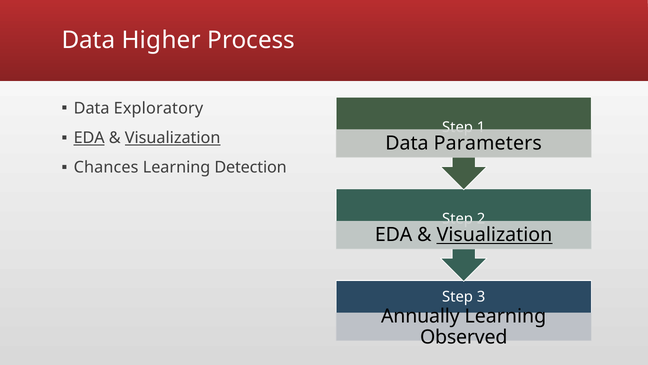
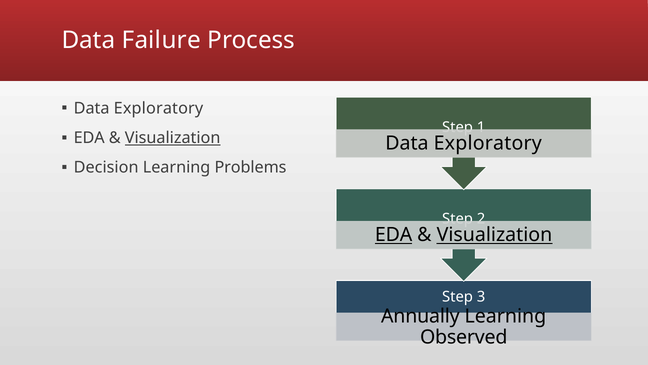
Higher: Higher -> Failure (161, 40)
EDA underline: present -> none (89, 138)
Parameters: Parameters -> Exploratory (488, 143)
Chances: Chances -> Decision (106, 167)
Detection: Detection -> Problems (251, 167)
EDA underline: none -> present (394, 235)
